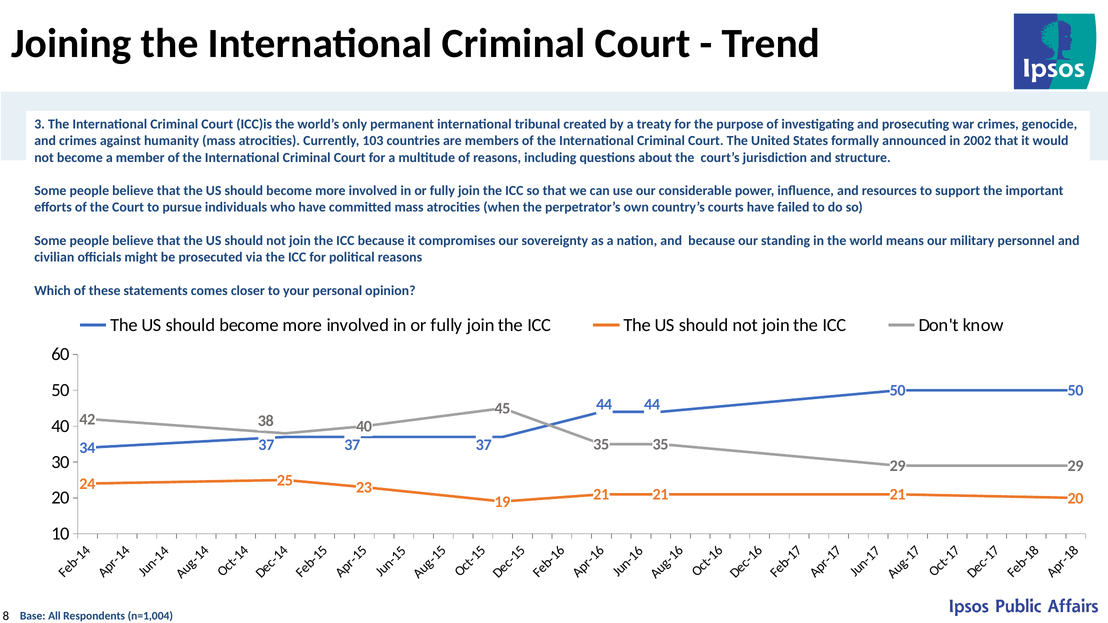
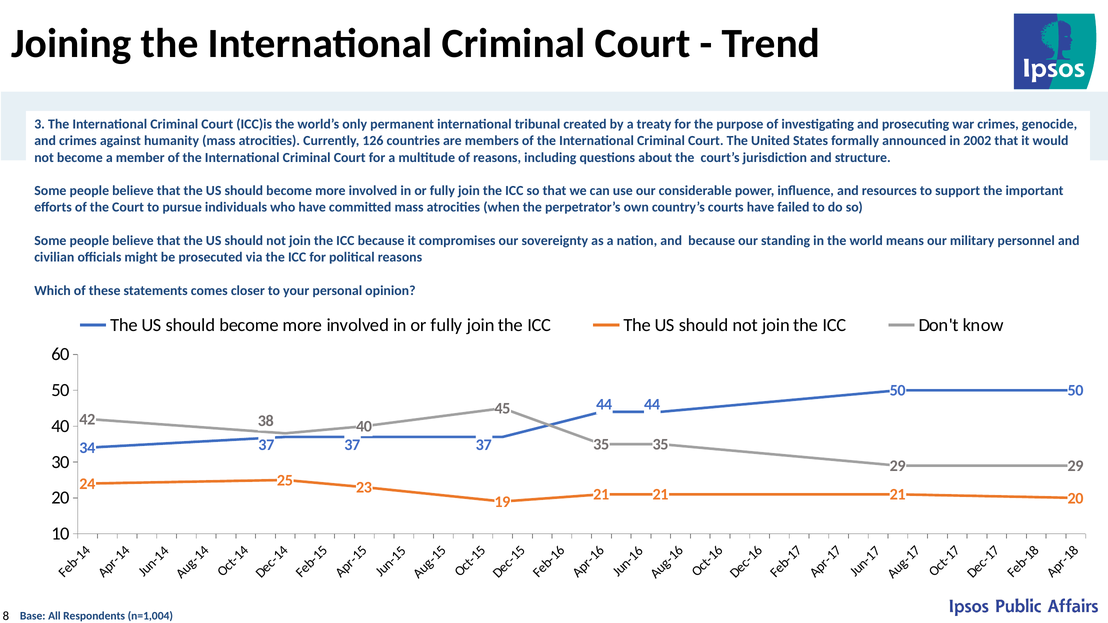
103: 103 -> 126 (373, 141)
